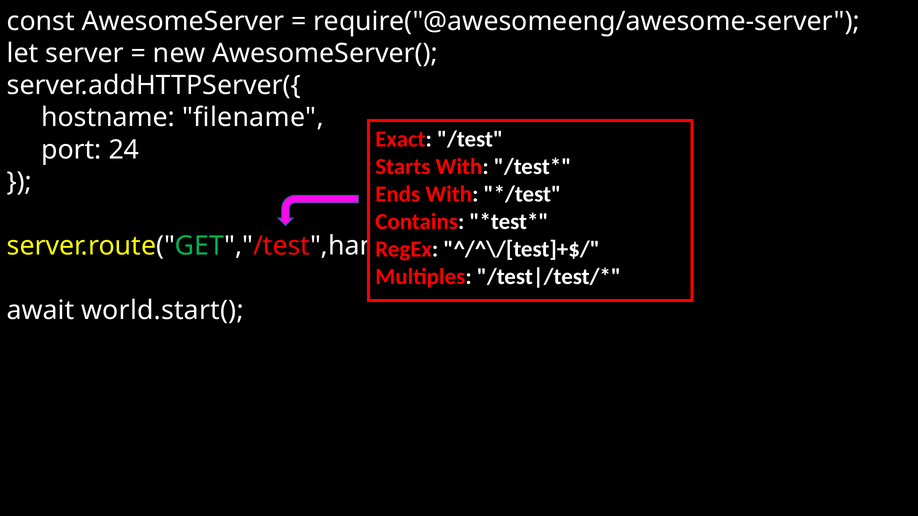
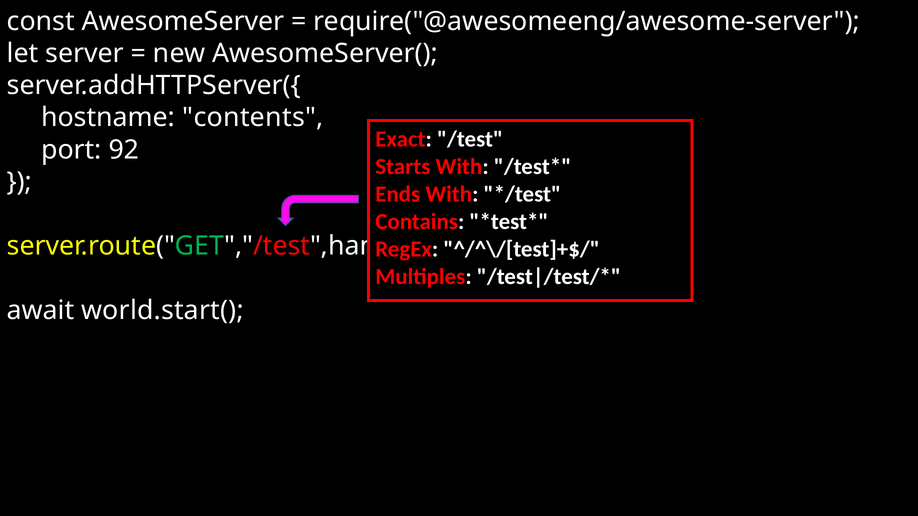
filename: filename -> contents (253, 118)
24: 24 -> 92 (124, 150)
